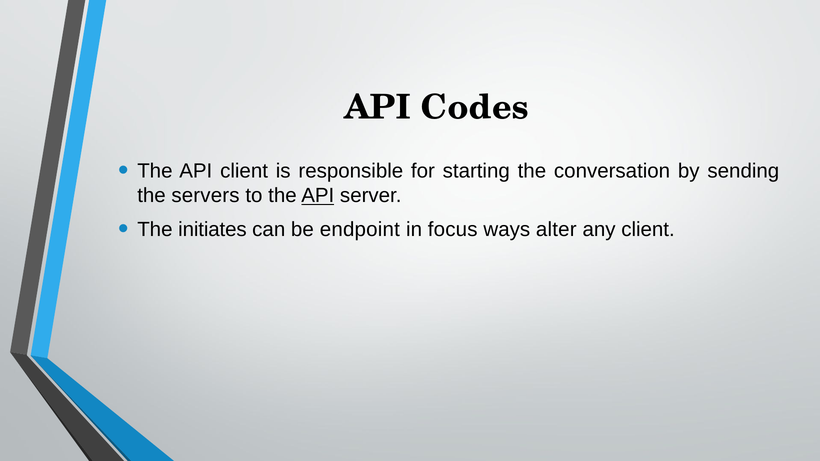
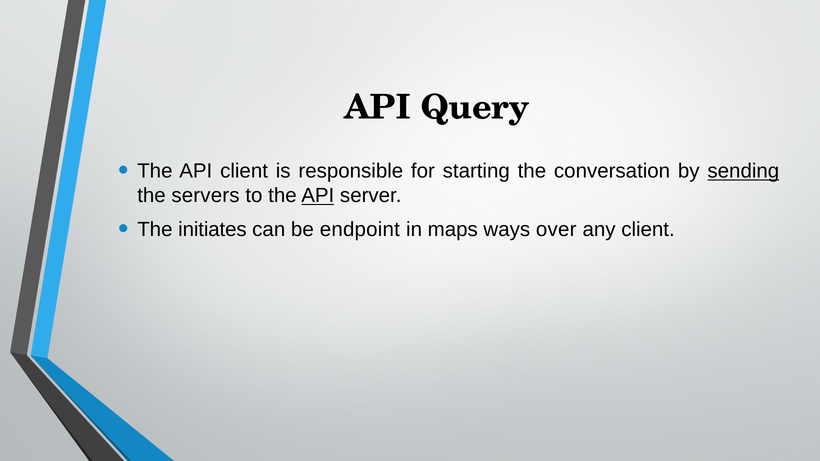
Codes: Codes -> Query (475, 107)
sending underline: none -> present (743, 171)
focus: focus -> maps (453, 230)
alter: alter -> over (556, 230)
